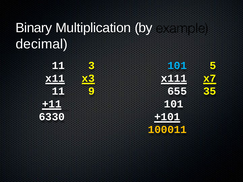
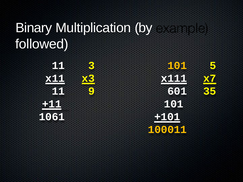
decimal: decimal -> followed (42, 44)
101 colour: light blue -> yellow (177, 66)
655: 655 -> 601 (177, 91)
6330: 6330 -> 1061 (52, 117)
